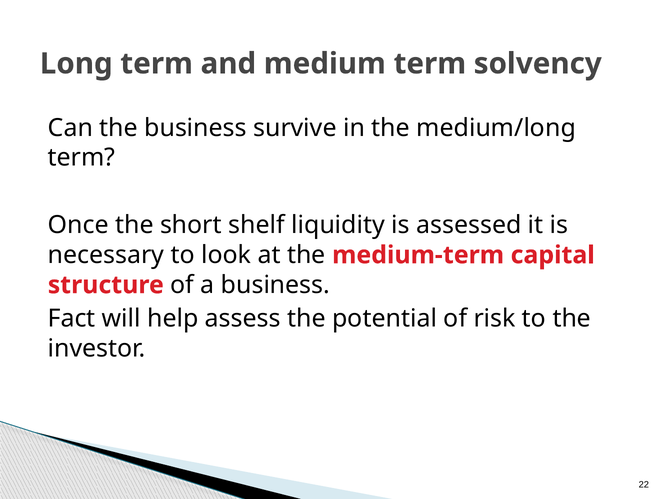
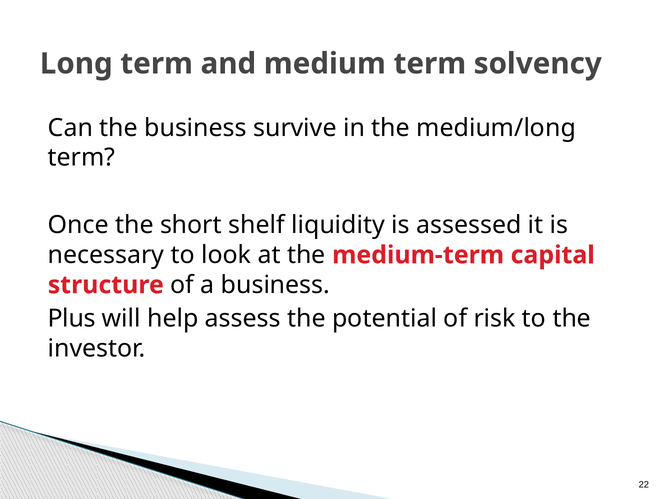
Fact: Fact -> Plus (72, 319)
